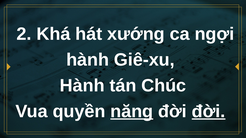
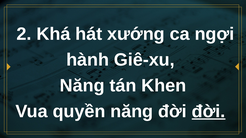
Hành: Hành -> Năng (82, 86)
Chúc: Chúc -> Khen (164, 86)
năng underline: present -> none (132, 112)
